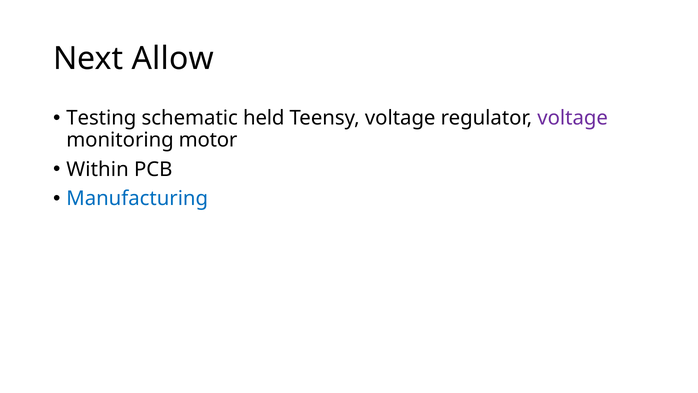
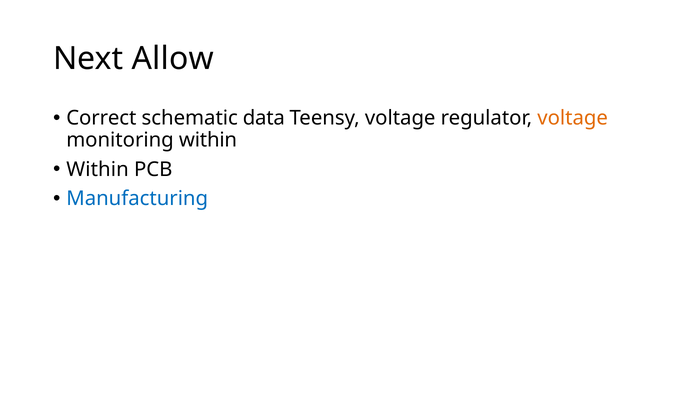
Testing: Testing -> Correct (101, 118)
held: held -> data (264, 118)
voltage colour: purple -> orange (573, 118)
monitoring motor: motor -> within (208, 140)
